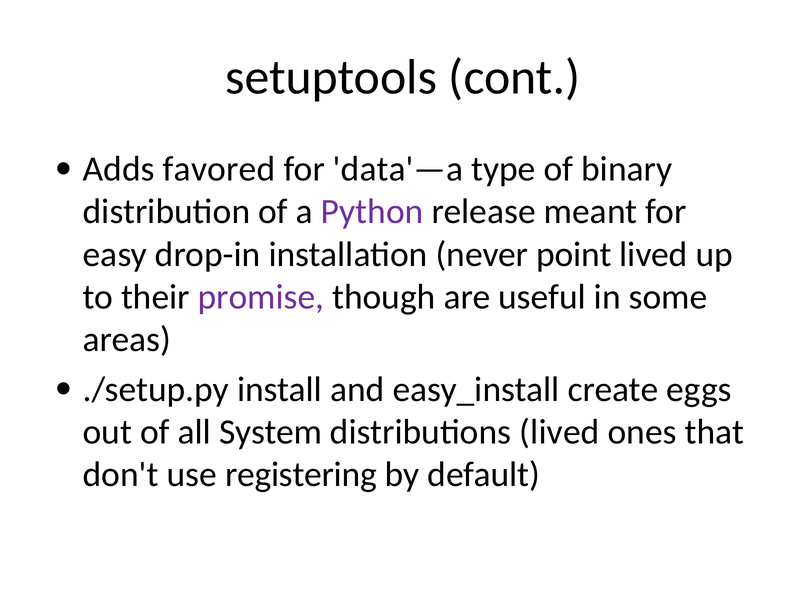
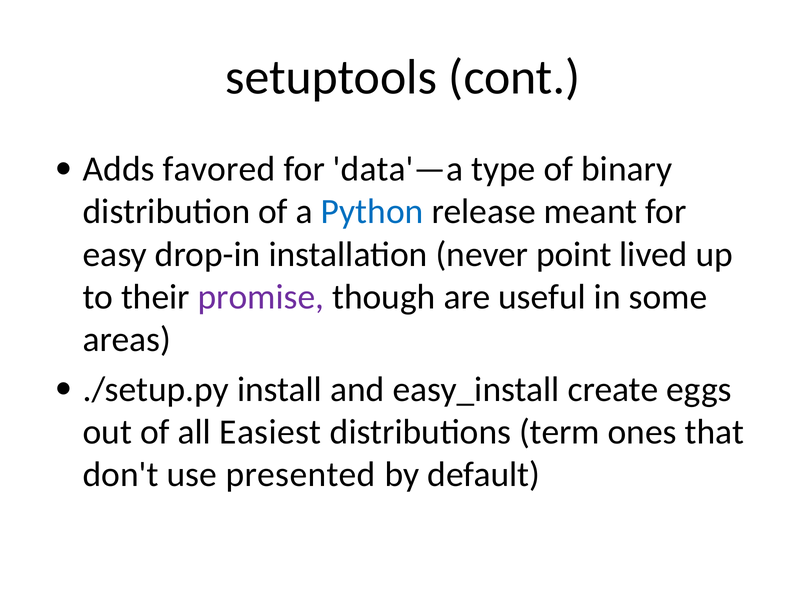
Python colour: purple -> blue (372, 212)
System: System -> Easiest (270, 432)
distributions lived: lived -> term (560, 432)
registering: registering -> presented (301, 475)
